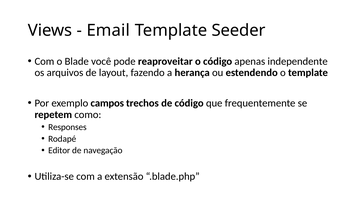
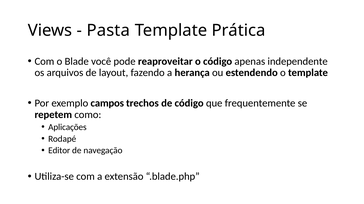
Email: Email -> Pasta (108, 31)
Seeder: Seeder -> Prática (238, 31)
Responses: Responses -> Aplicações (67, 128)
